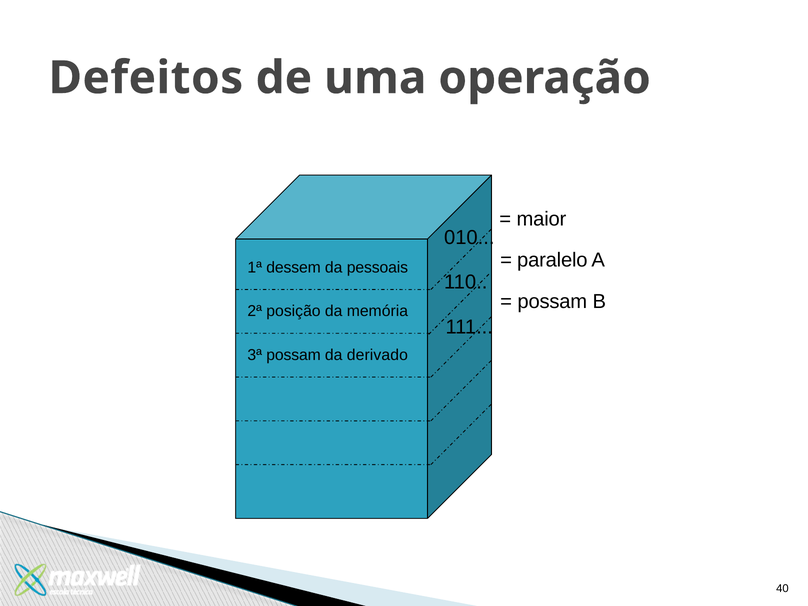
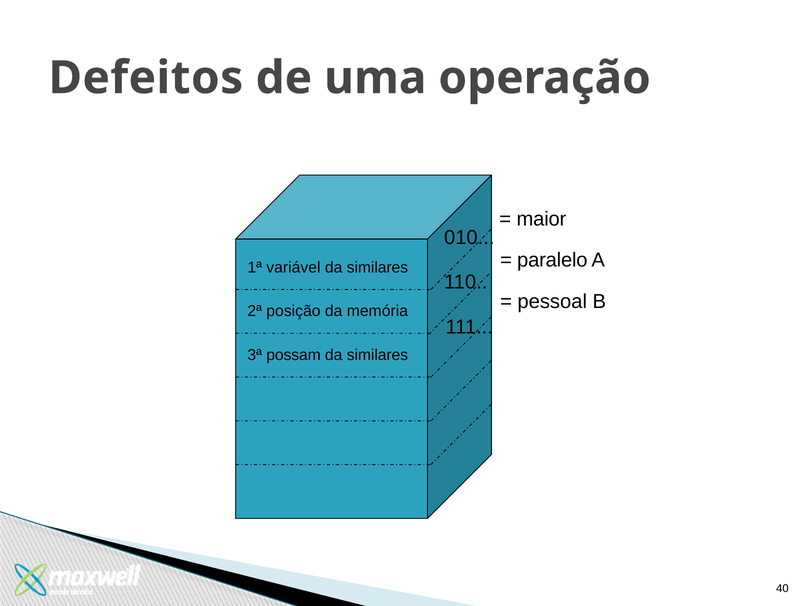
dessem: dessem -> variável (293, 267)
pessoais: pessoais -> similares (377, 267)
possam: possam -> pessoal (552, 301)
derivado: derivado -> similares (377, 355)
